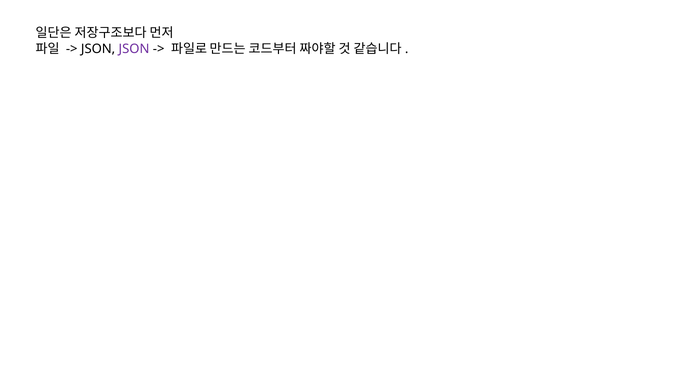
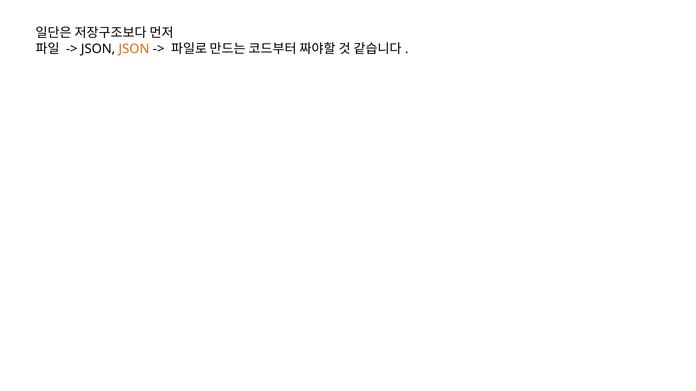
JSON colour: purple -> orange (134, 49)
